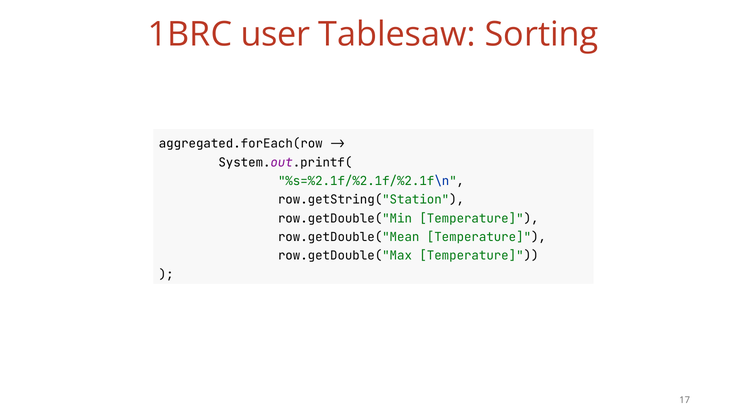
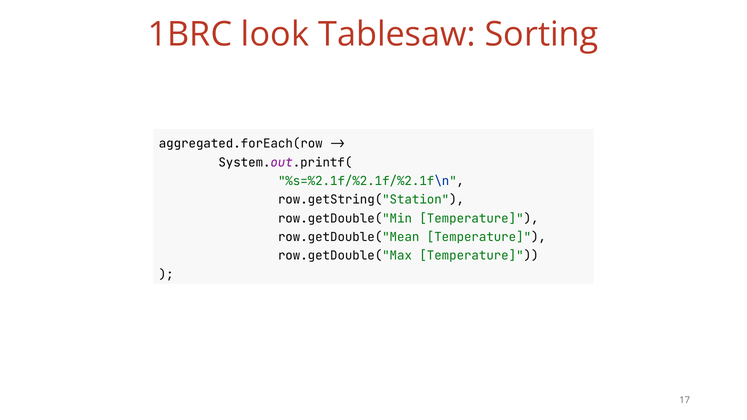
user: user -> look (275, 34)
